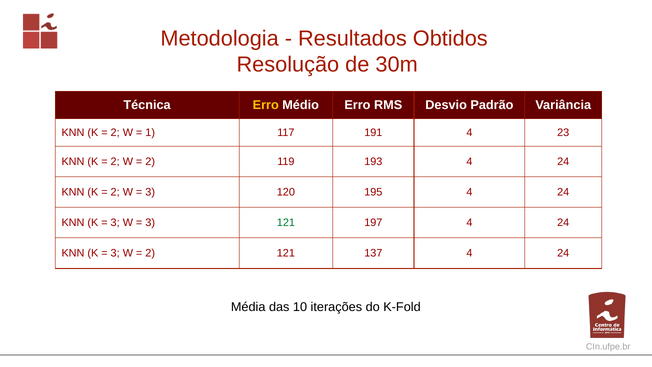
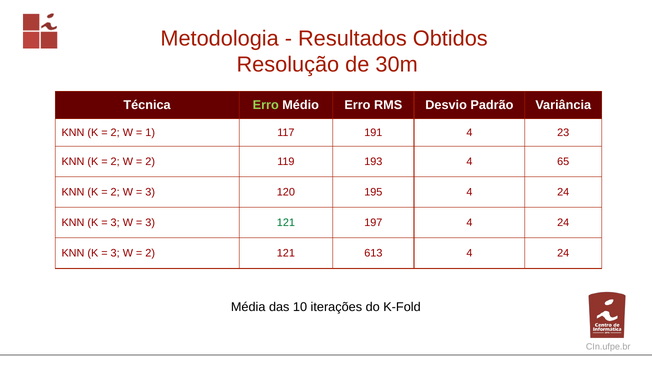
Erro colour: yellow -> light green (266, 105)
193 4 24: 24 -> 65 (563, 161)
137: 137 -> 613 (373, 253)
